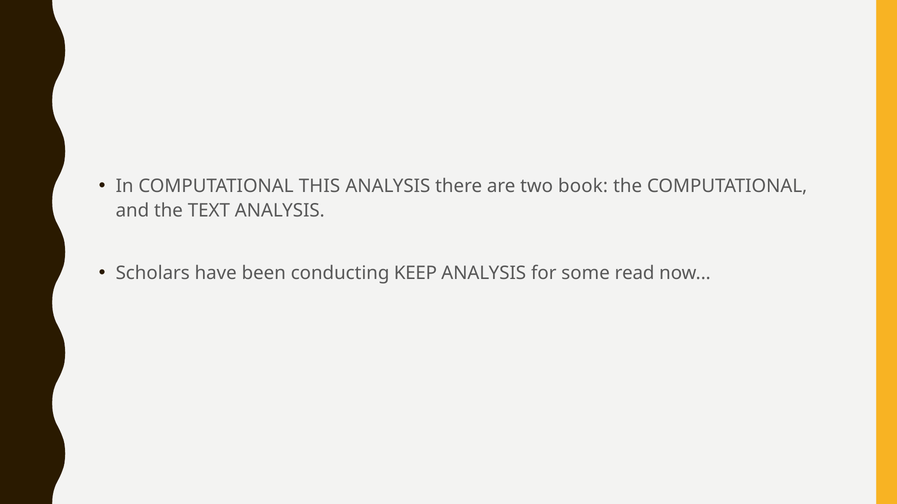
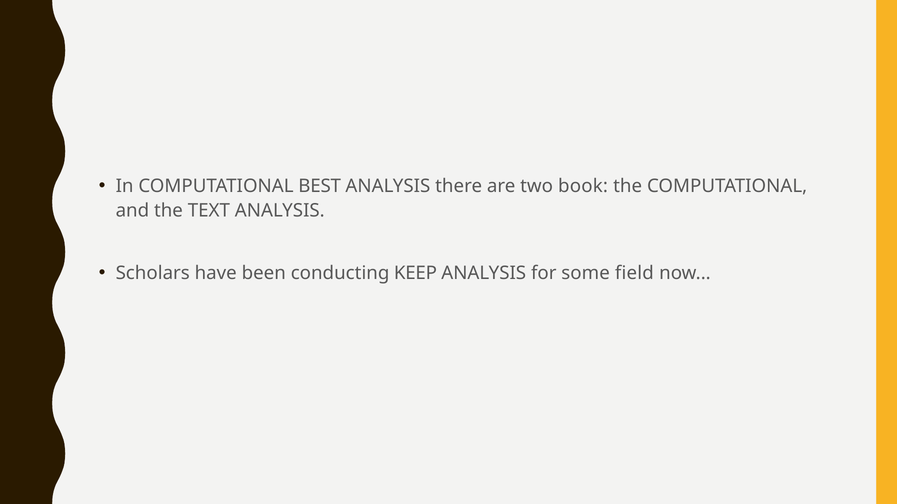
THIS: THIS -> BEST (320, 186)
read: read -> field (634, 273)
